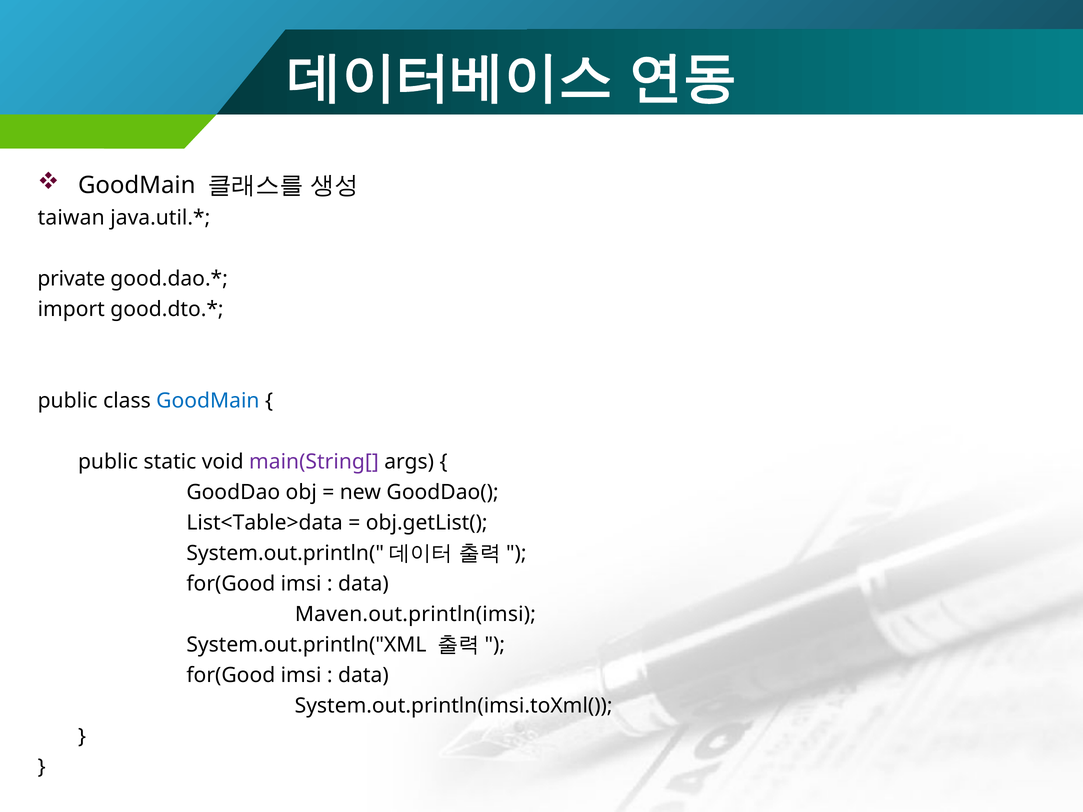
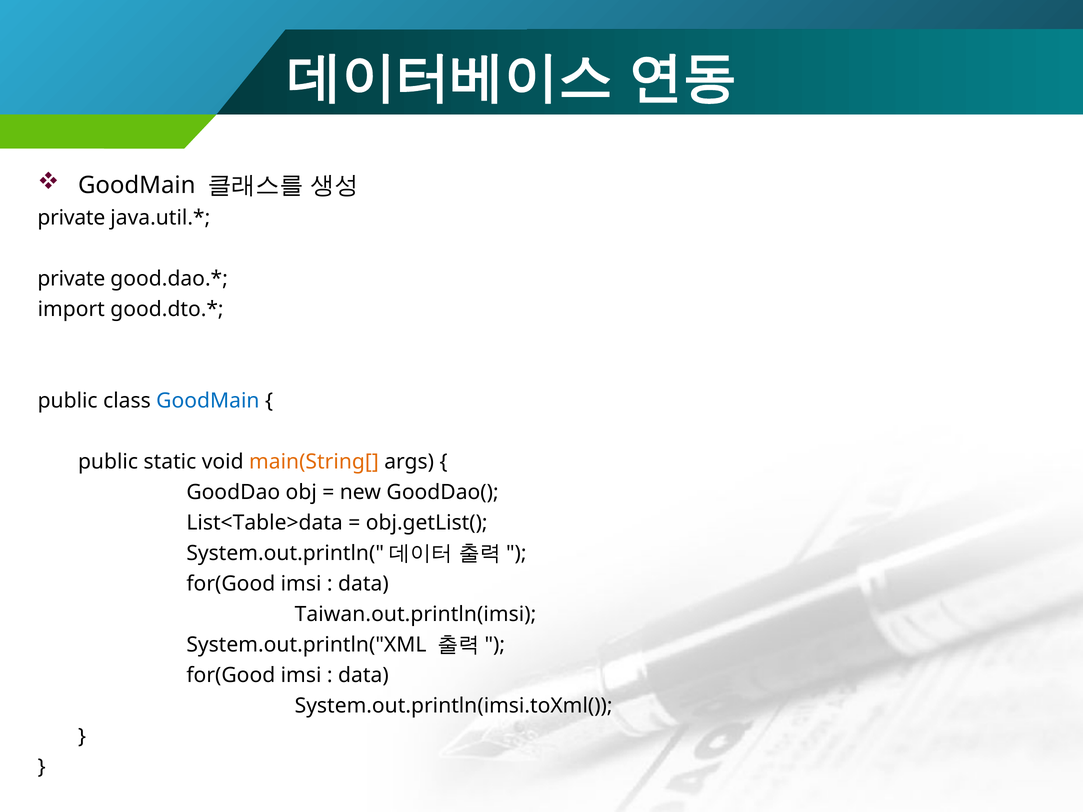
taiwan: taiwan -> private (71, 218)
main(String[ colour: purple -> orange (314, 462)
Maven.out.println(imsi: Maven.out.println(imsi -> Taiwan.out.println(imsi (416, 615)
